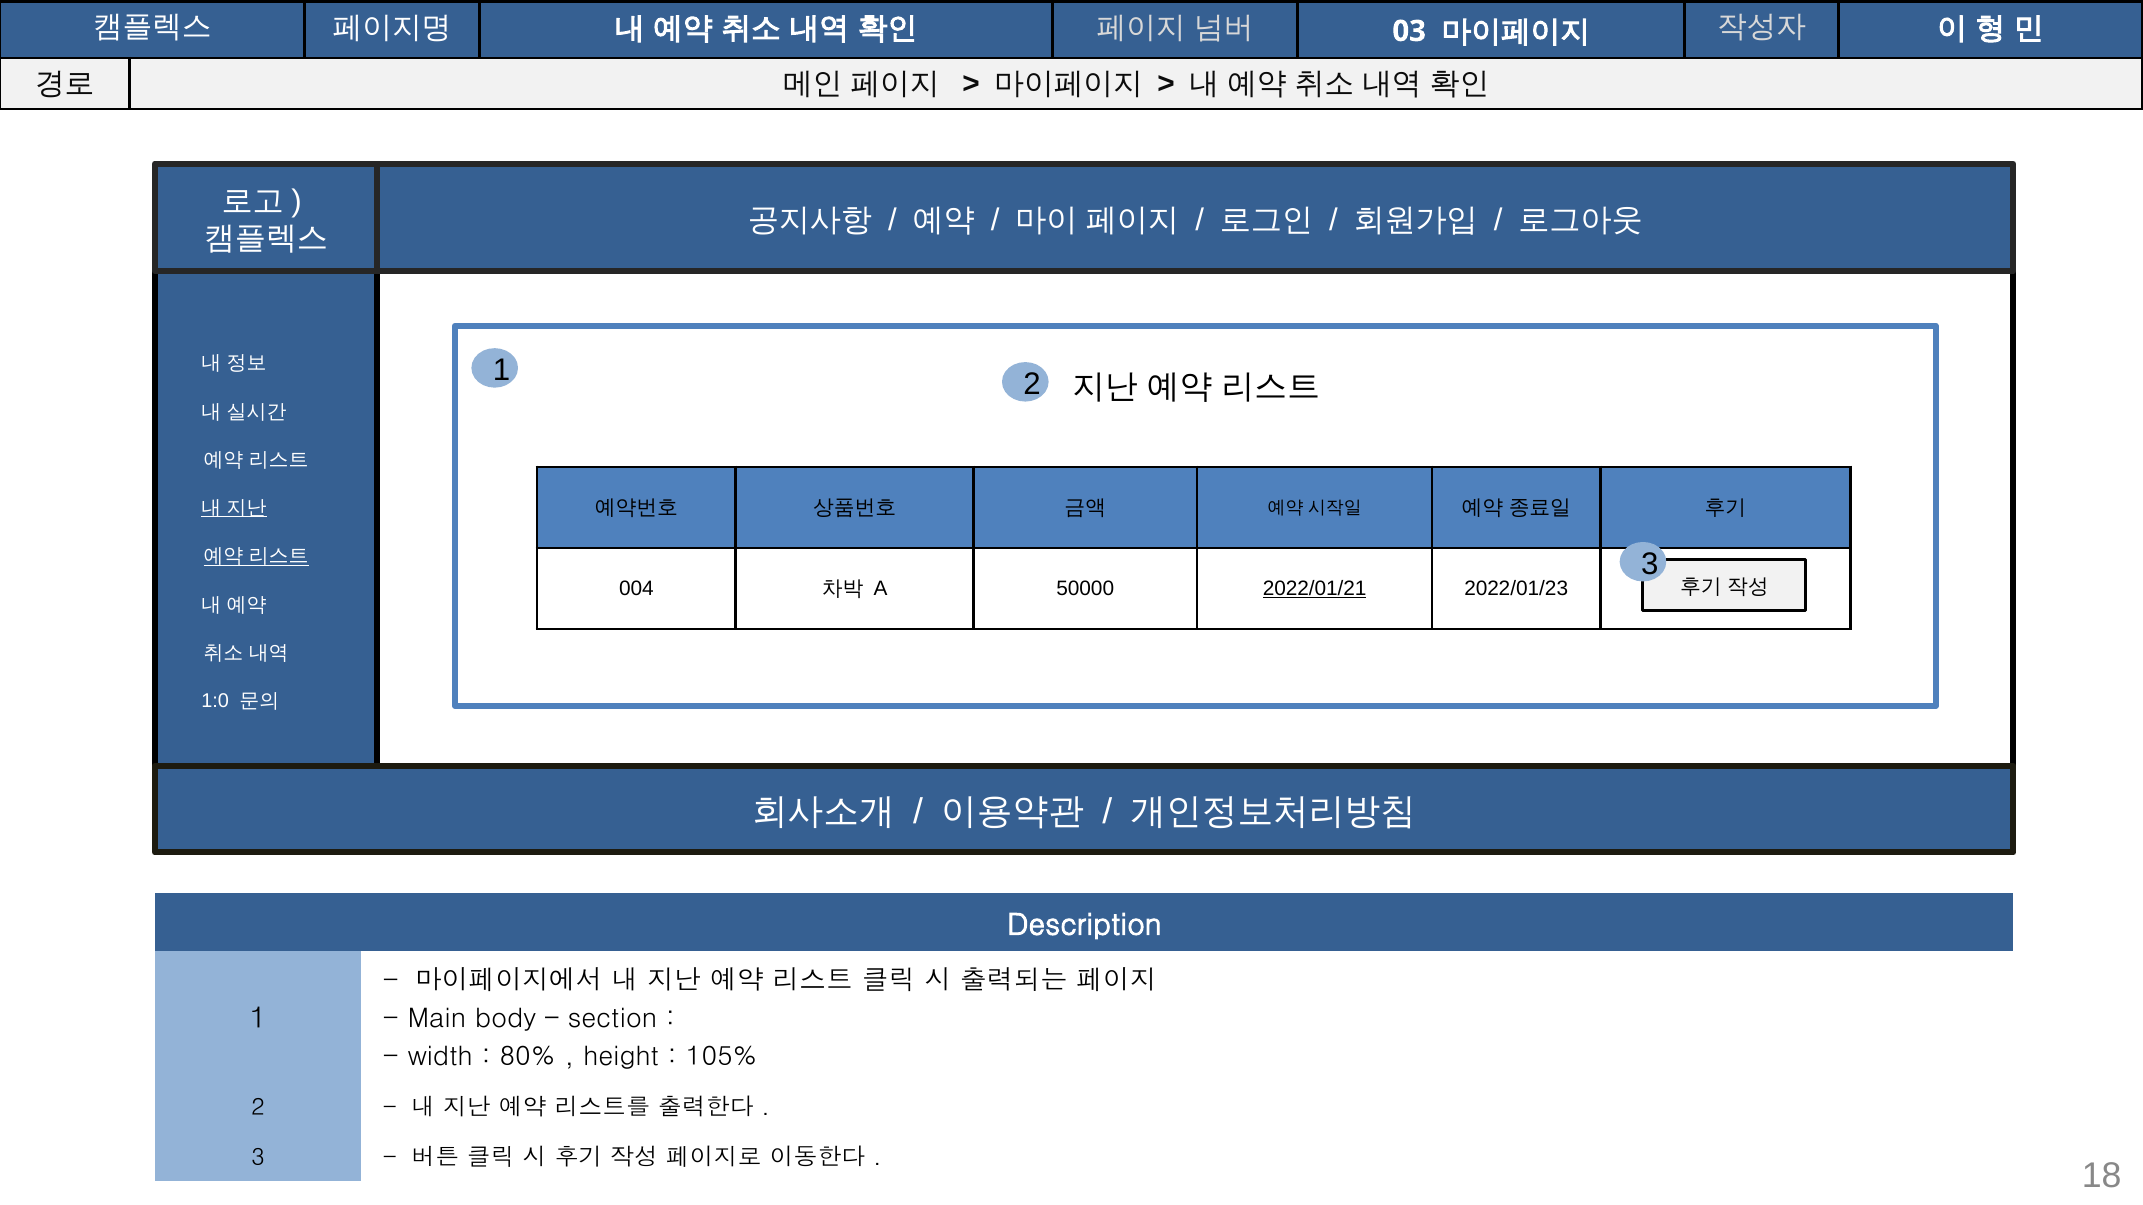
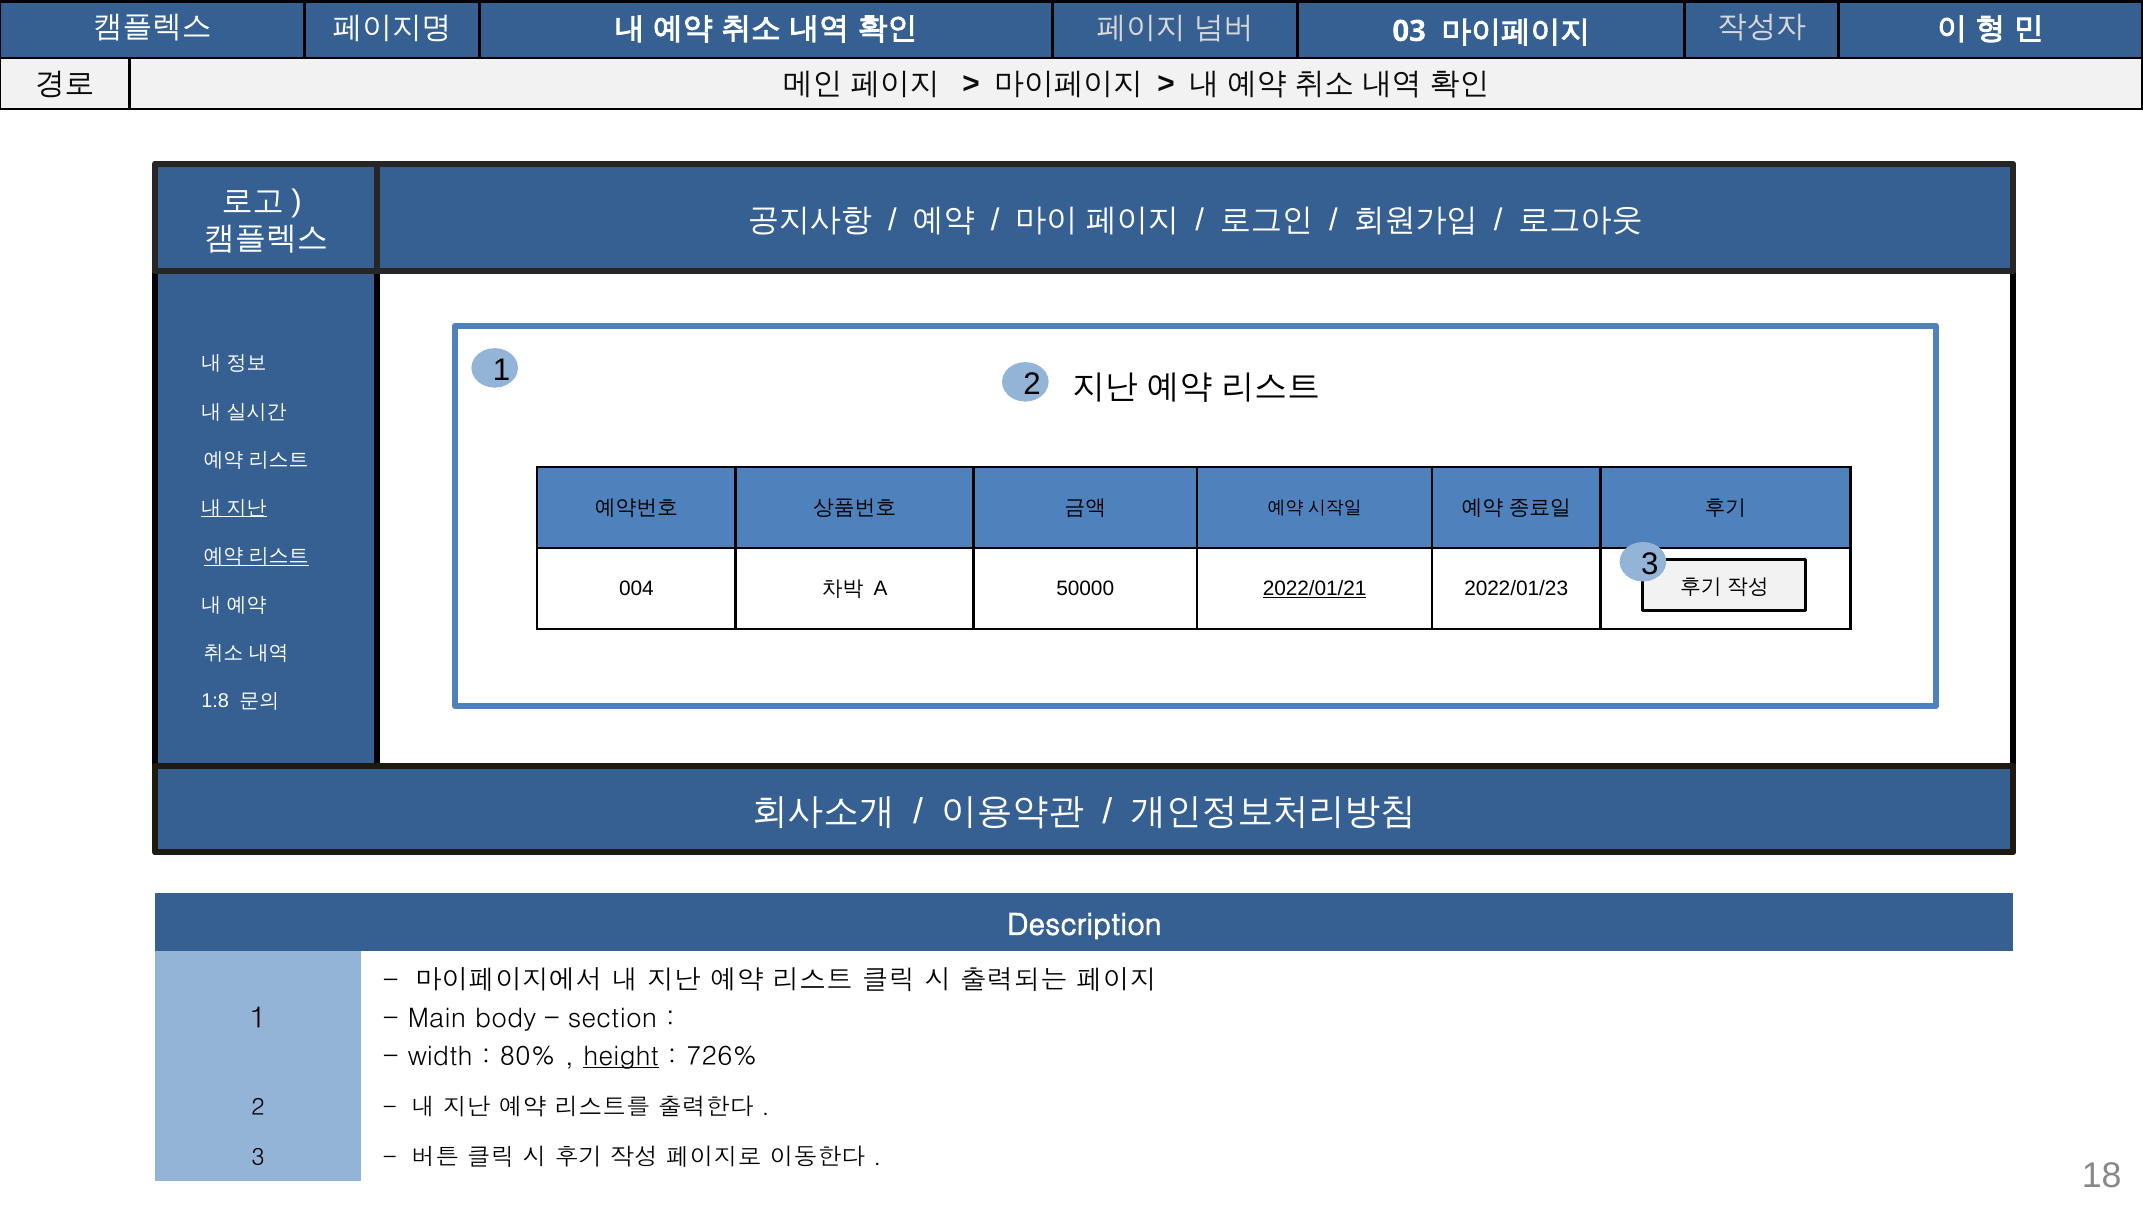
1:0: 1:0 -> 1:8 (215, 701)
height underline: none -> present (621, 1057)
105%: 105% -> 726% (722, 1057)
